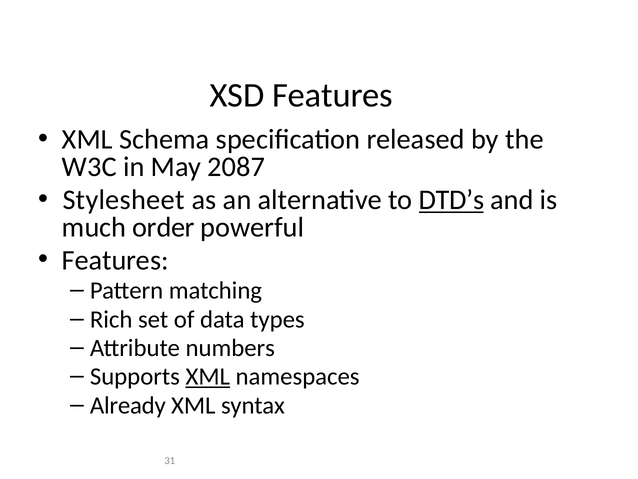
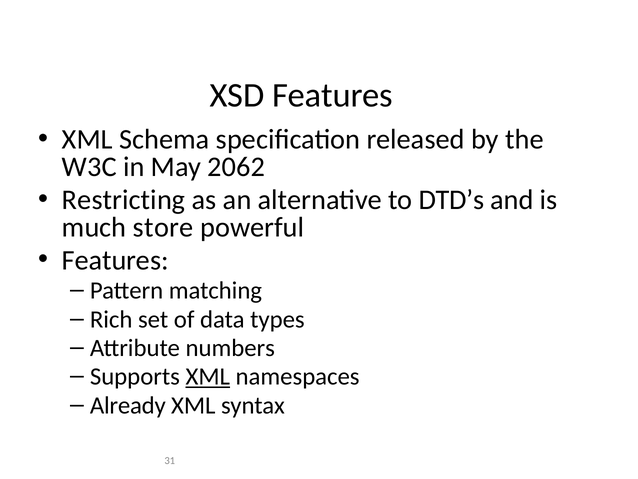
2087: 2087 -> 2062 (236, 167)
Stylesheet: Stylesheet -> Restricting (124, 200)
DTD’s underline: present -> none (451, 200)
order: order -> store (163, 227)
